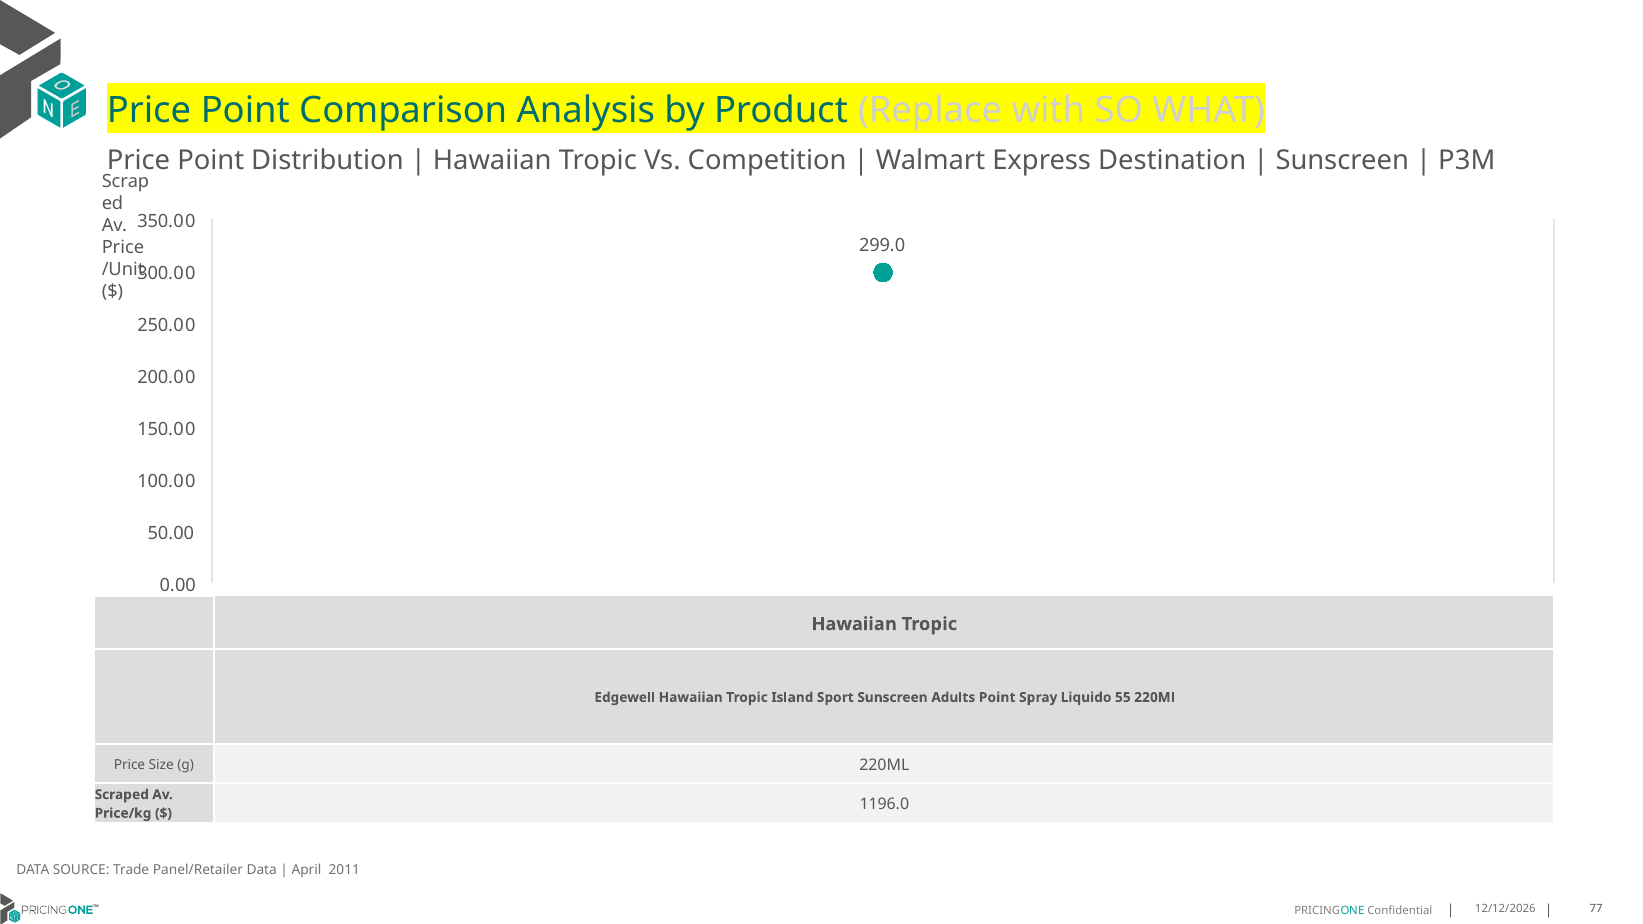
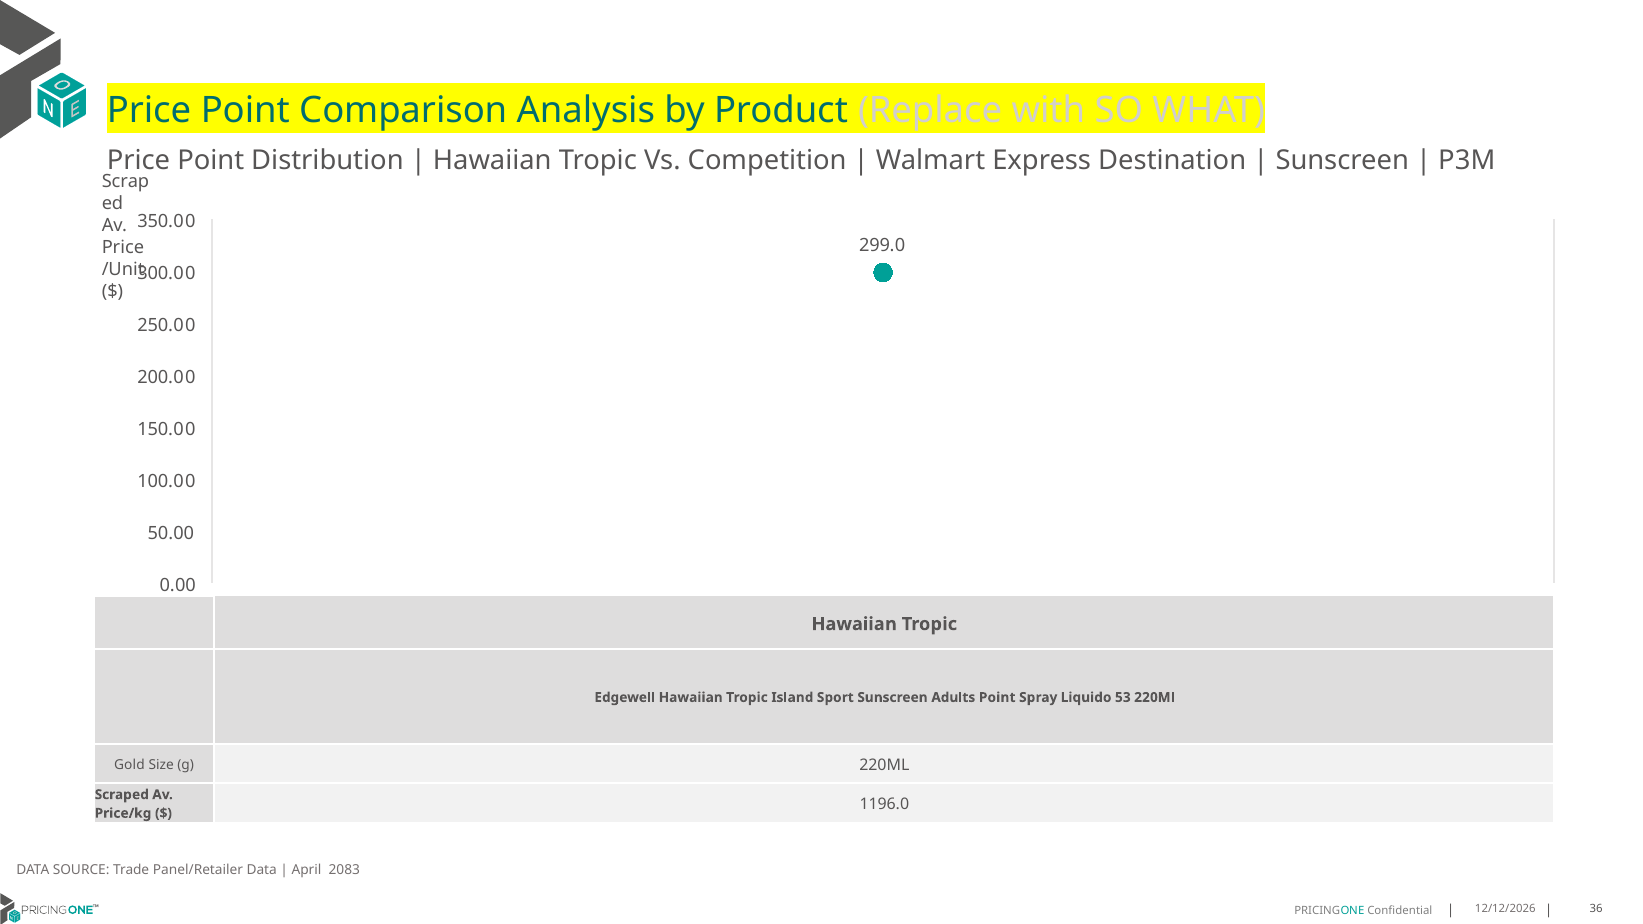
55: 55 -> 53 (1123, 698)
Price: Price -> Gold (129, 765)
2011: 2011 -> 2083 (344, 870)
77: 77 -> 36 (1596, 909)
